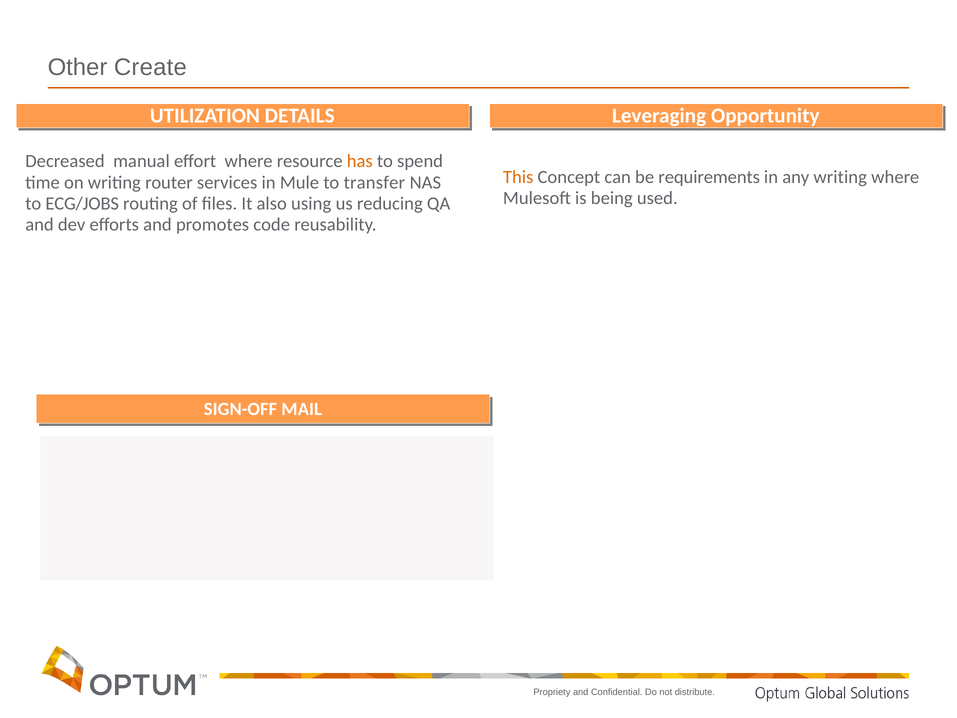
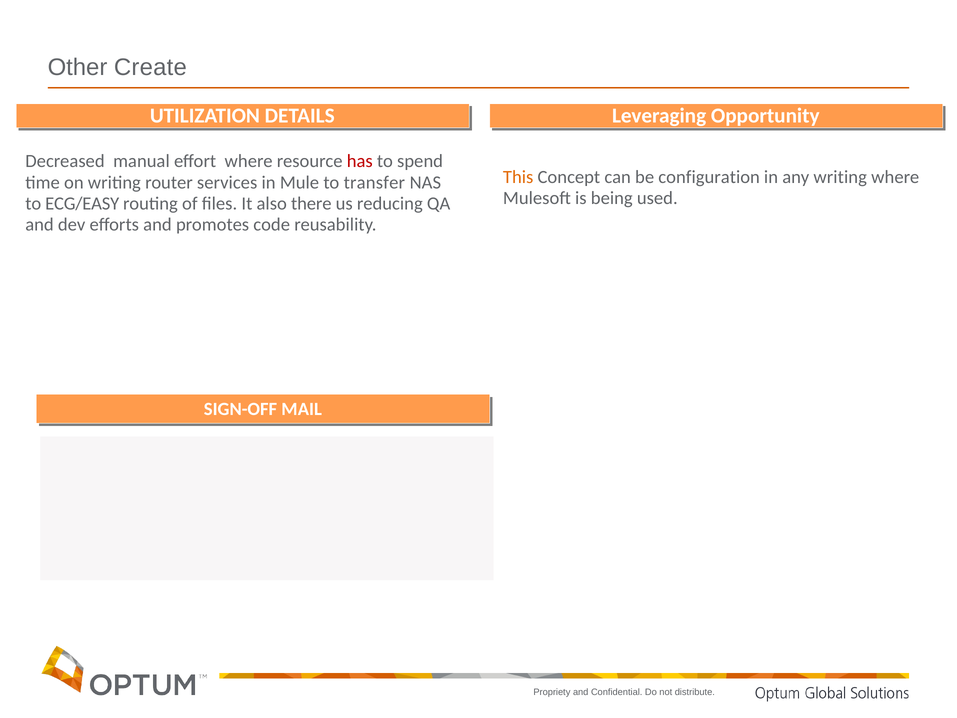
has colour: orange -> red (360, 161)
requirements: requirements -> configuration (709, 177)
ECG/JOBS: ECG/JOBS -> ECG/EASY (82, 204)
using: using -> there (311, 204)
